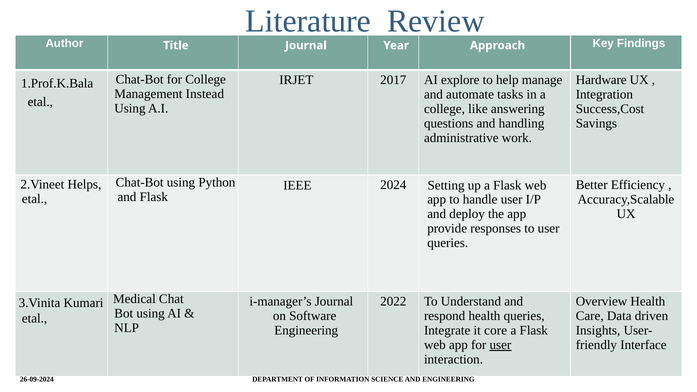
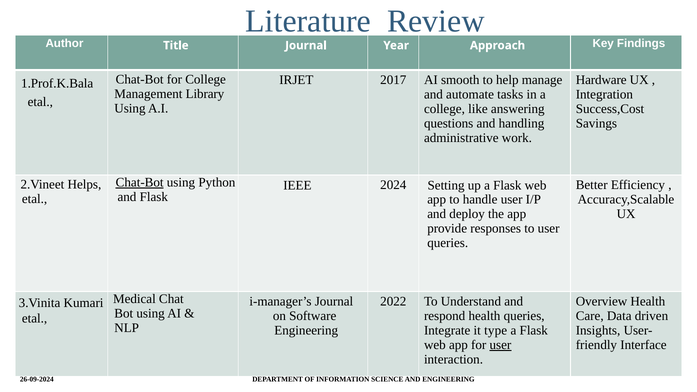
explore: explore -> smooth (460, 80)
Instead: Instead -> Library (205, 94)
Chat-Bot underline: none -> present (140, 182)
core: core -> type (496, 330)
